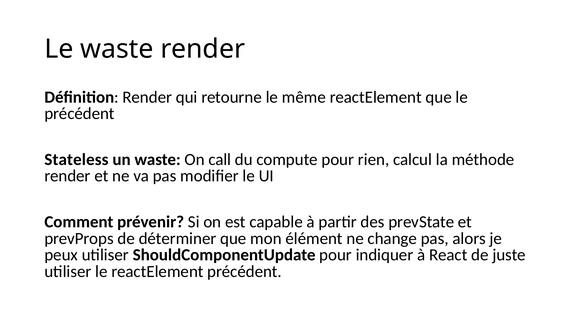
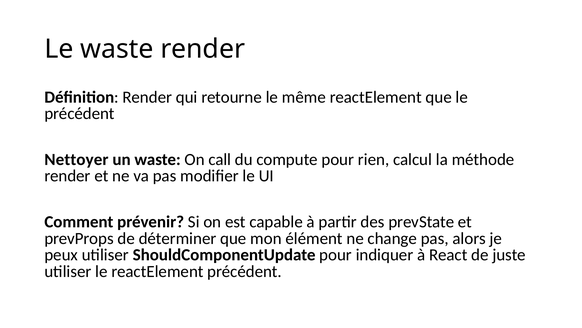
Stateless: Stateless -> Nettoyer (76, 159)
